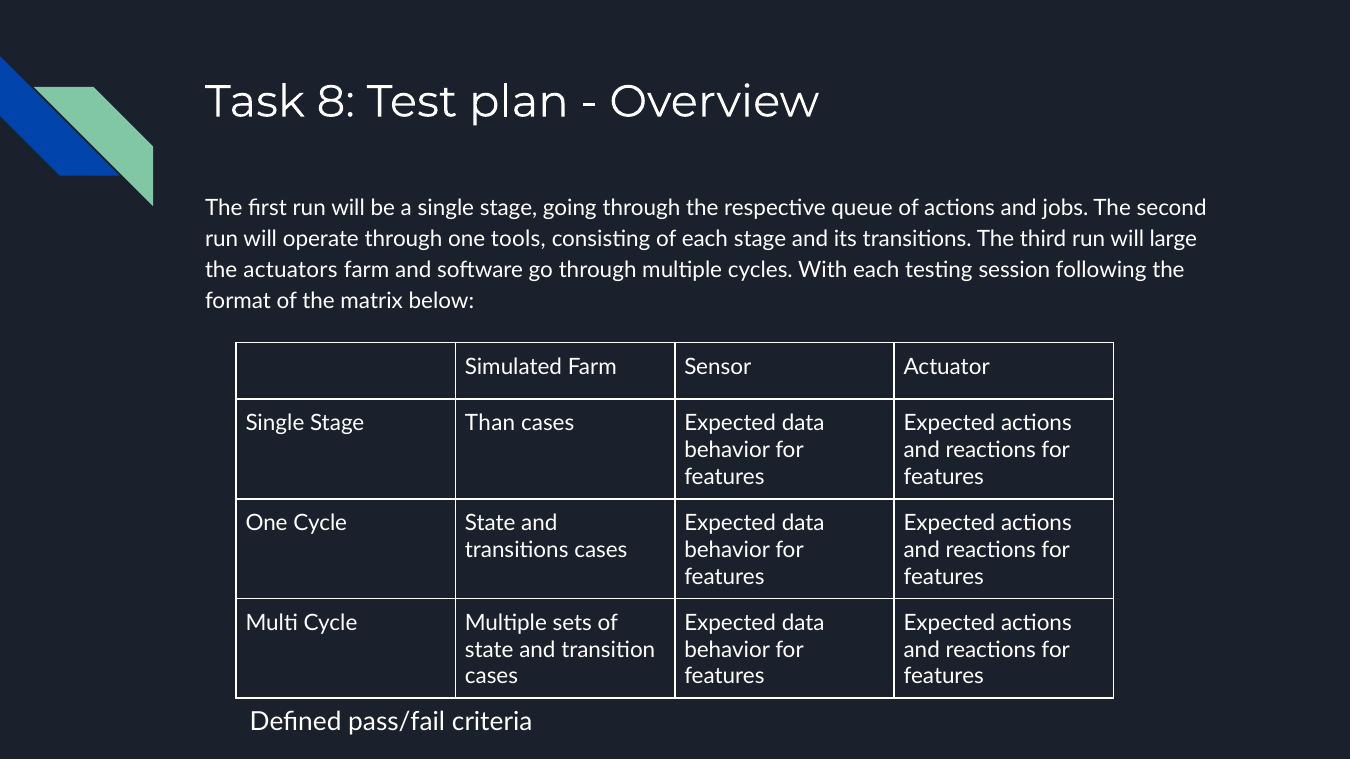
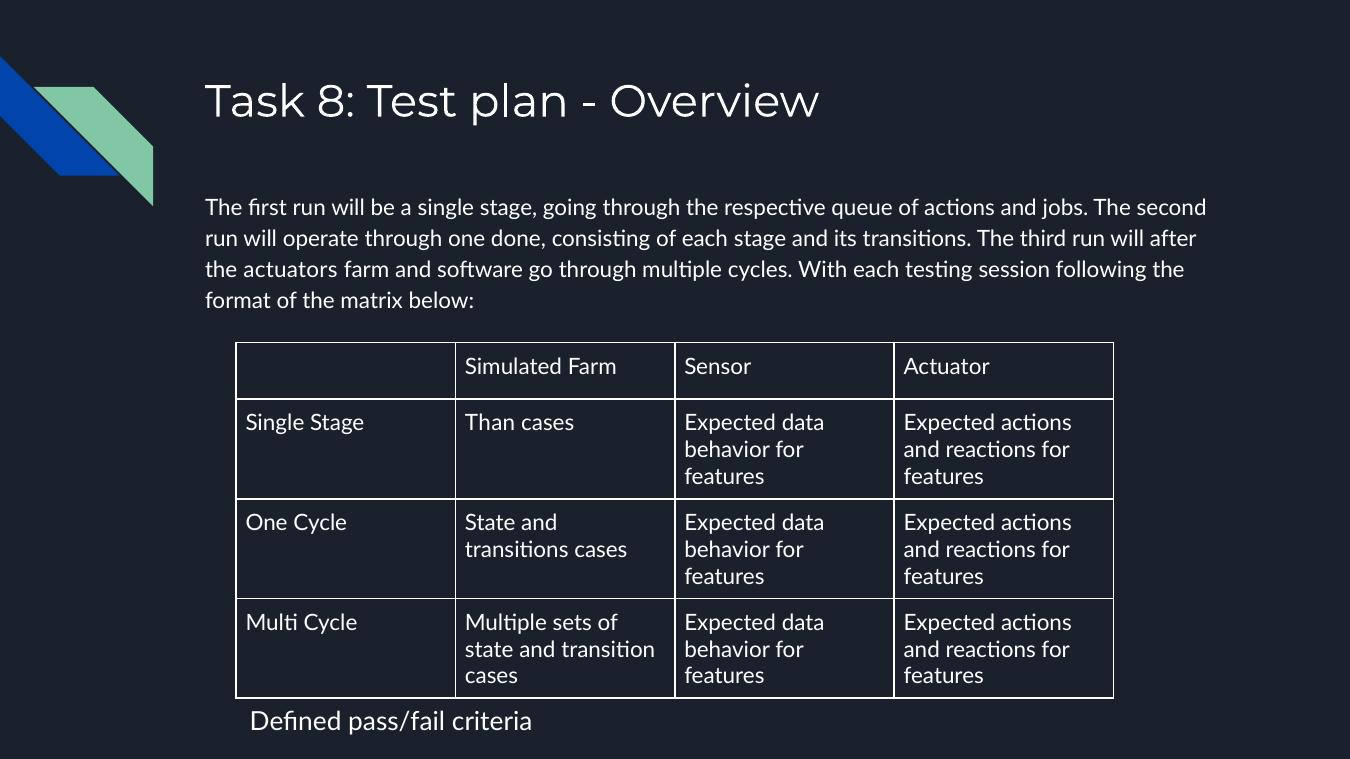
tools: tools -> done (518, 239)
large: large -> after (1173, 239)
